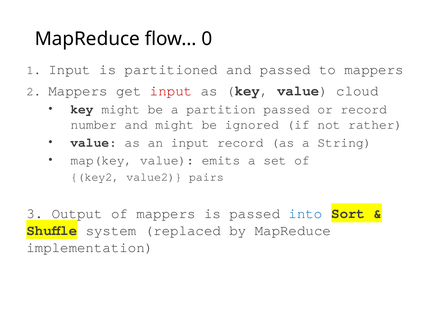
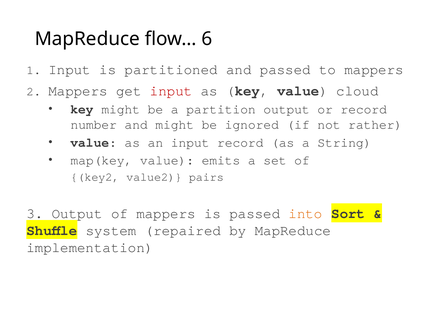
0: 0 -> 6 (207, 39)
partition passed: passed -> output (287, 109)
into colour: blue -> orange (306, 213)
replaced: replaced -> repaired (183, 230)
